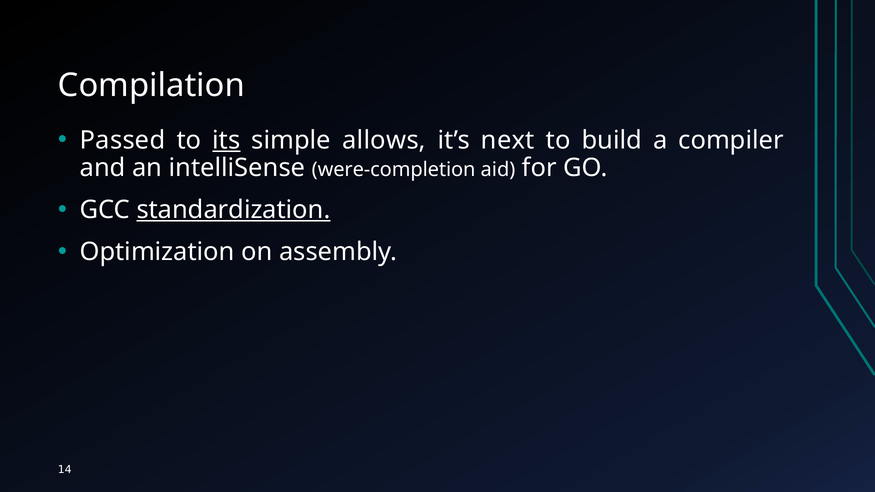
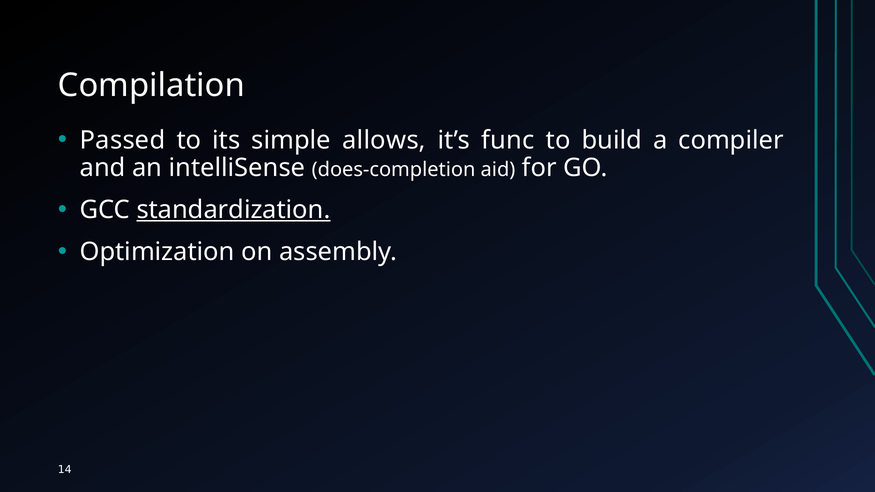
its underline: present -> none (226, 140)
next: next -> func (508, 140)
were-completion: were-completion -> does-completion (394, 170)
